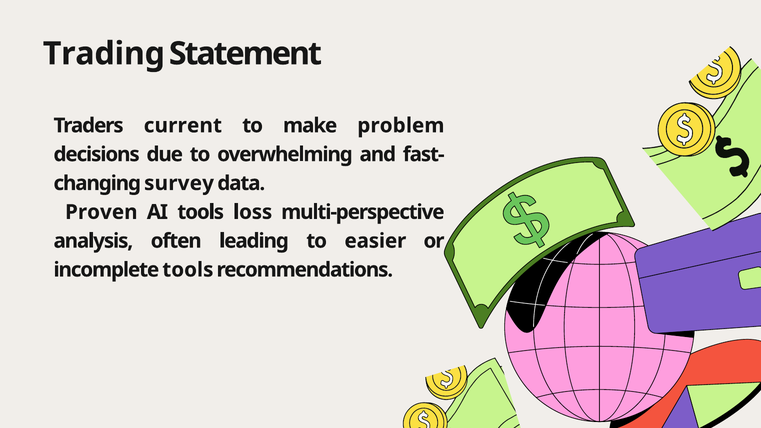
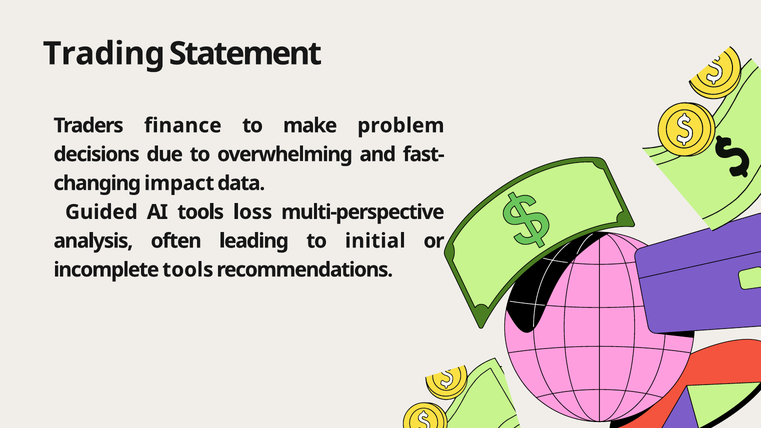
current: current -> finance (183, 126)
survey: survey -> impact (179, 183)
Proven: Proven -> Guided (101, 212)
easier: easier -> initial (375, 241)
